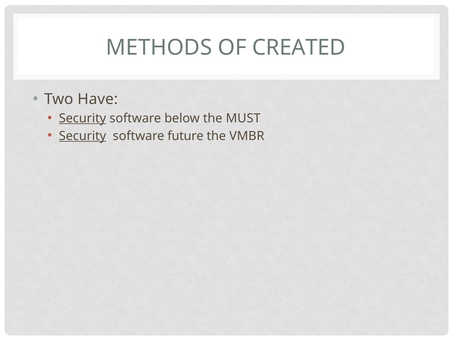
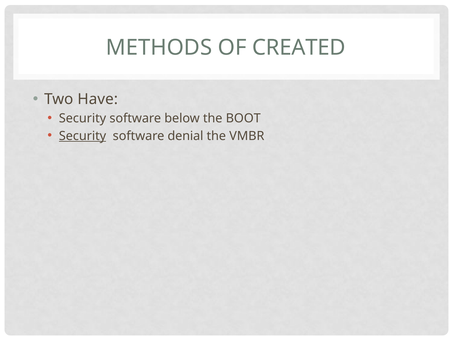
Security underline: present -> none (83, 118)
MUST: MUST -> BOOT (243, 118)
future: future -> denial (185, 136)
